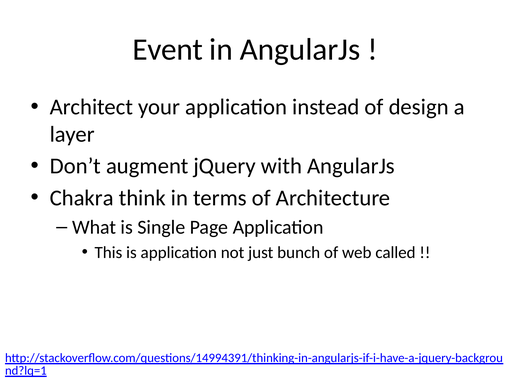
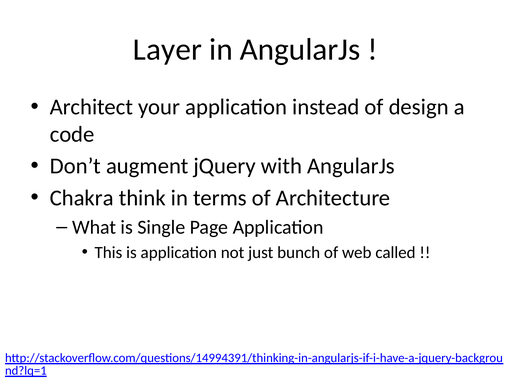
Event: Event -> Layer (167, 49)
layer: layer -> code (72, 134)
